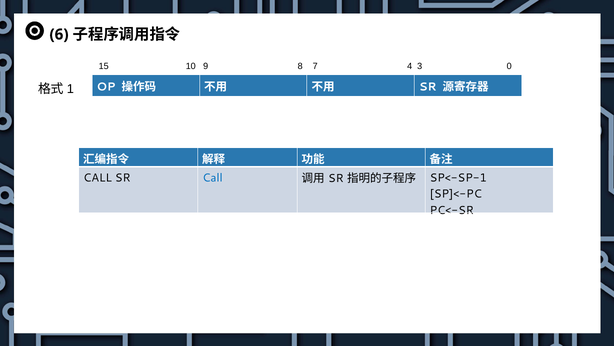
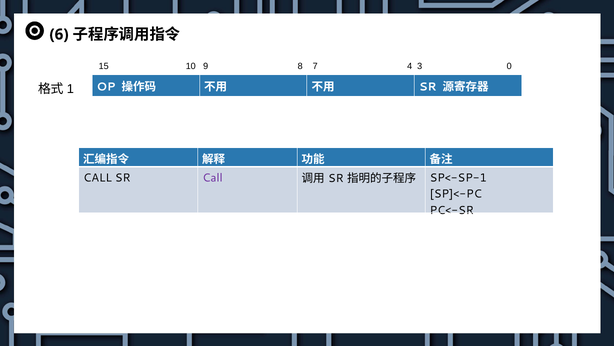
Call colour: blue -> purple (213, 178)
